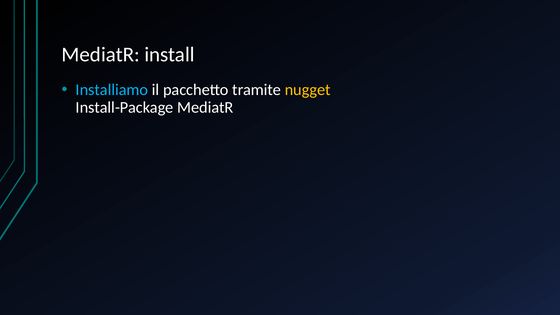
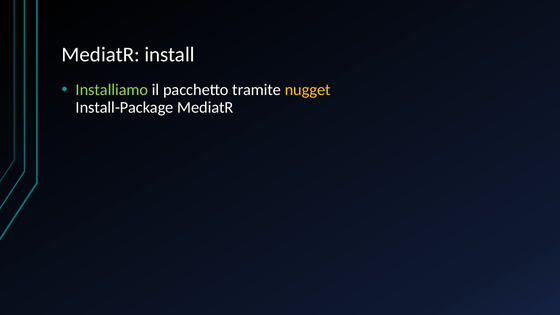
Installiamo colour: light blue -> light green (112, 90)
